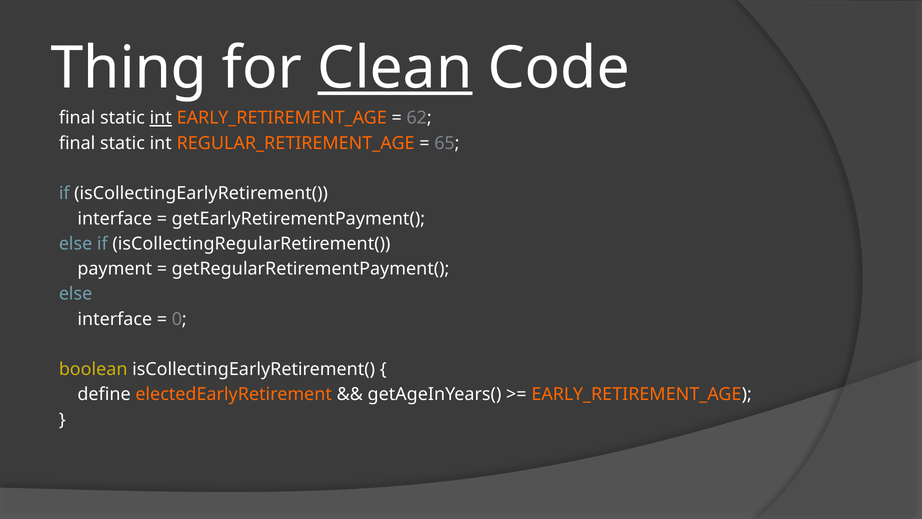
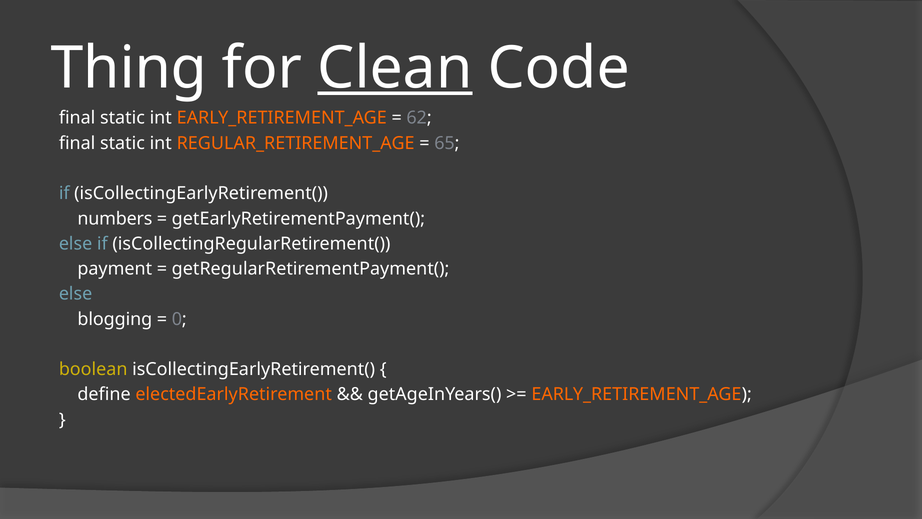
int underline: present -> none (161, 118)
interface: interface -> numbers (115, 218)
interface: interface -> blogging (115, 319)
